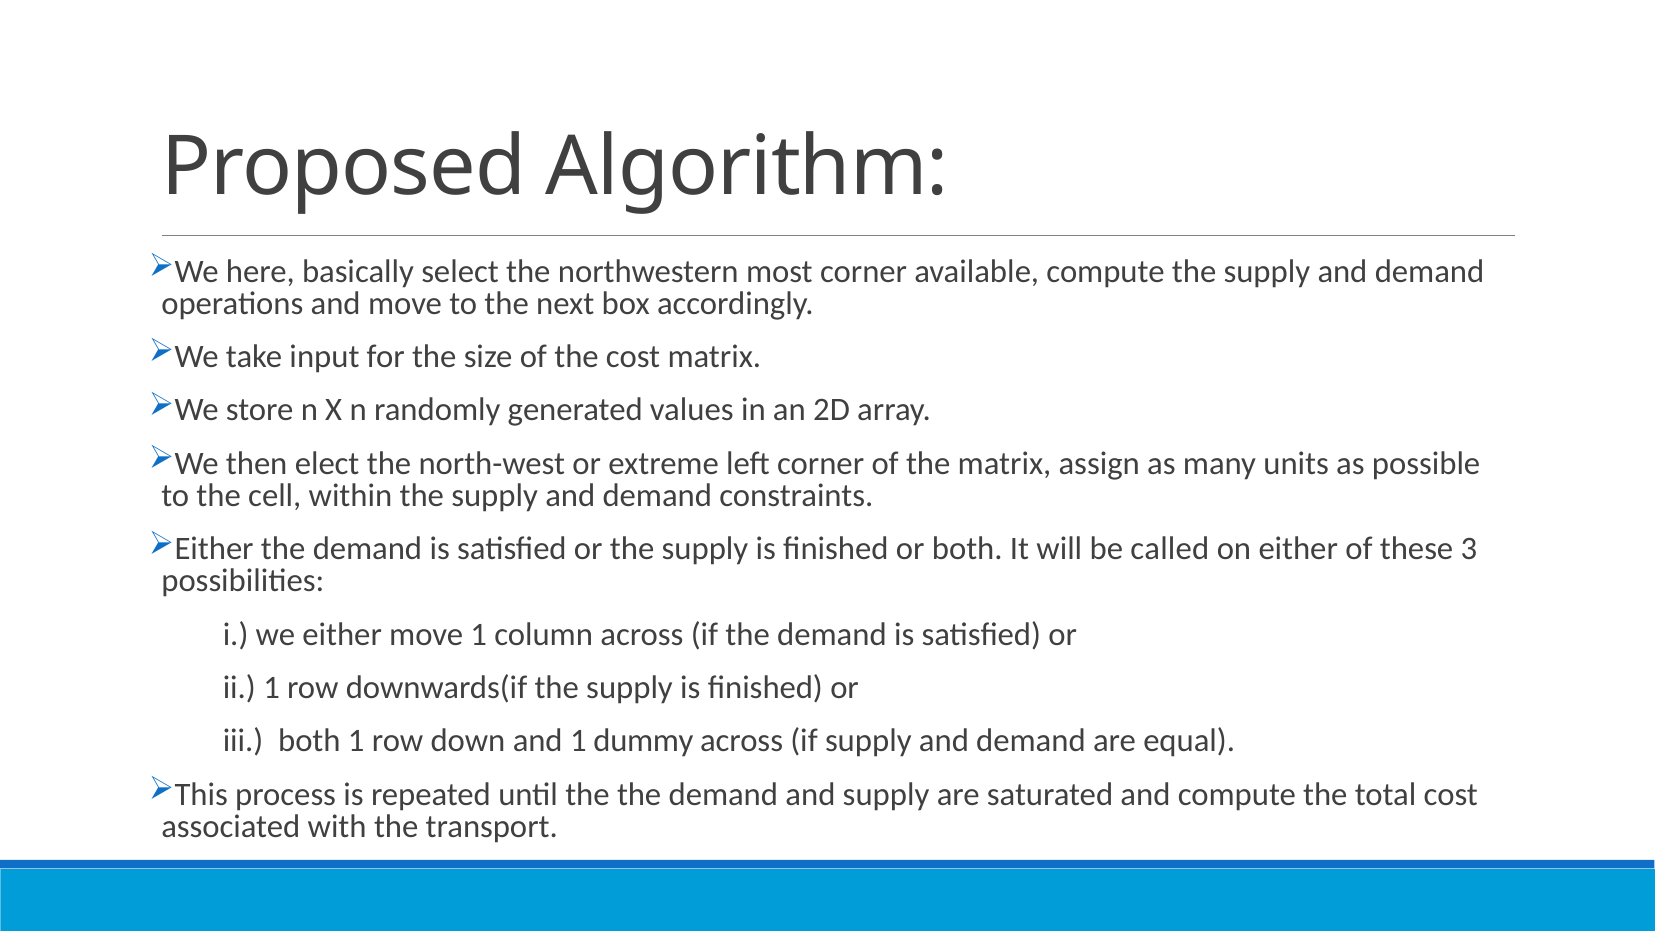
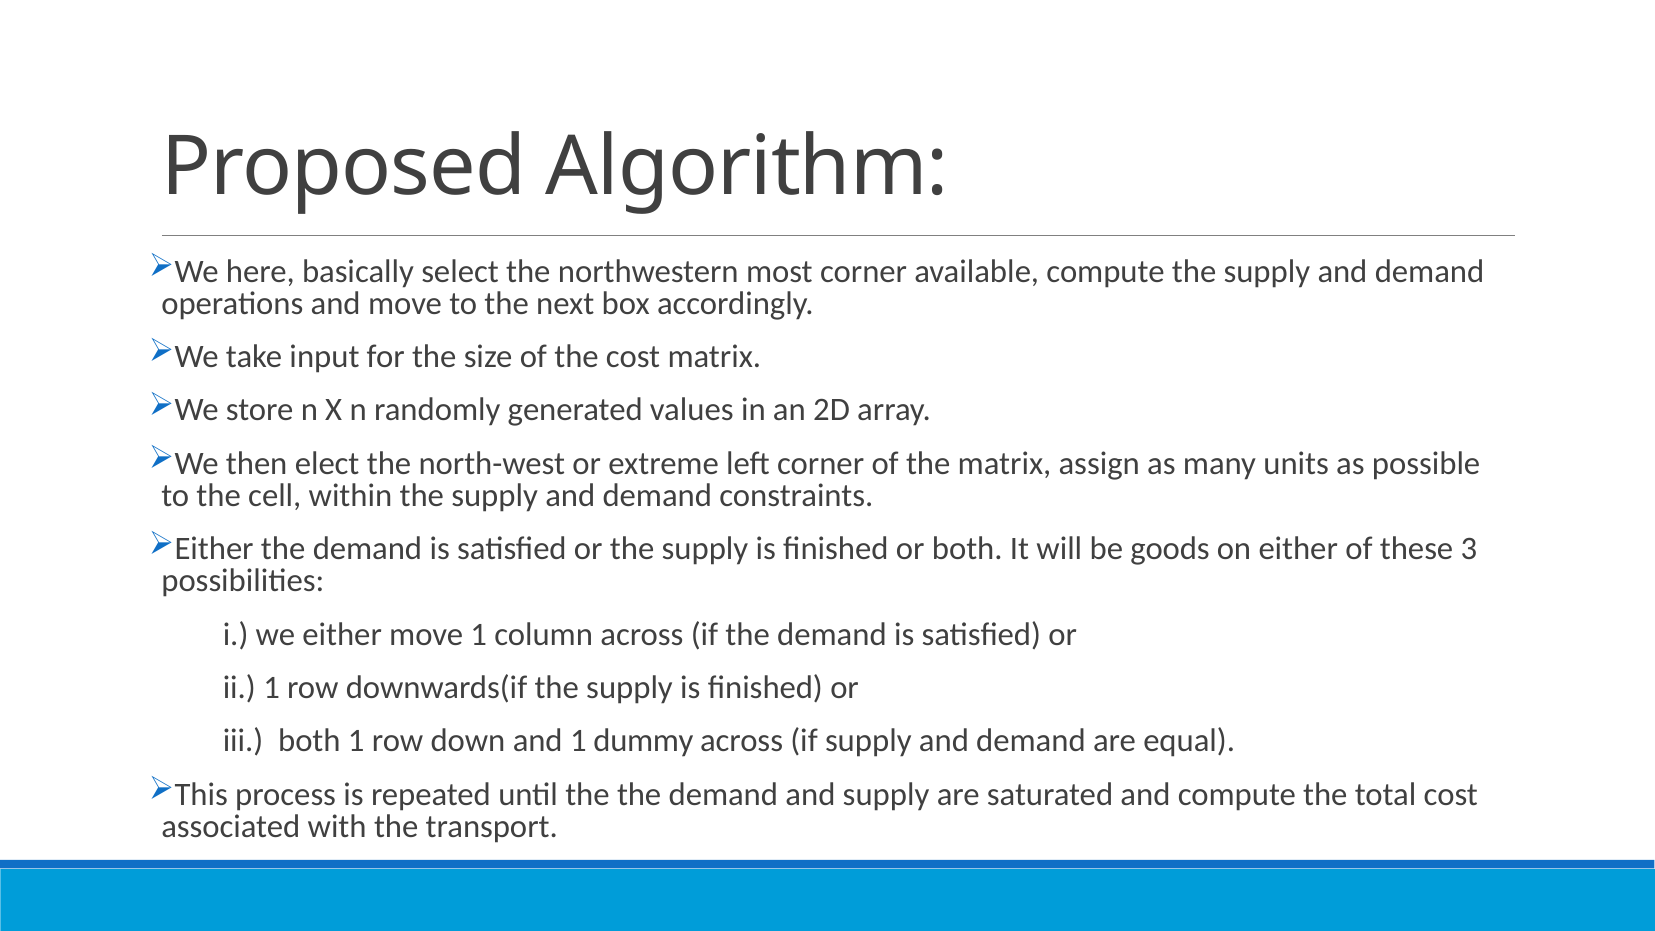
called: called -> goods (1170, 549)
